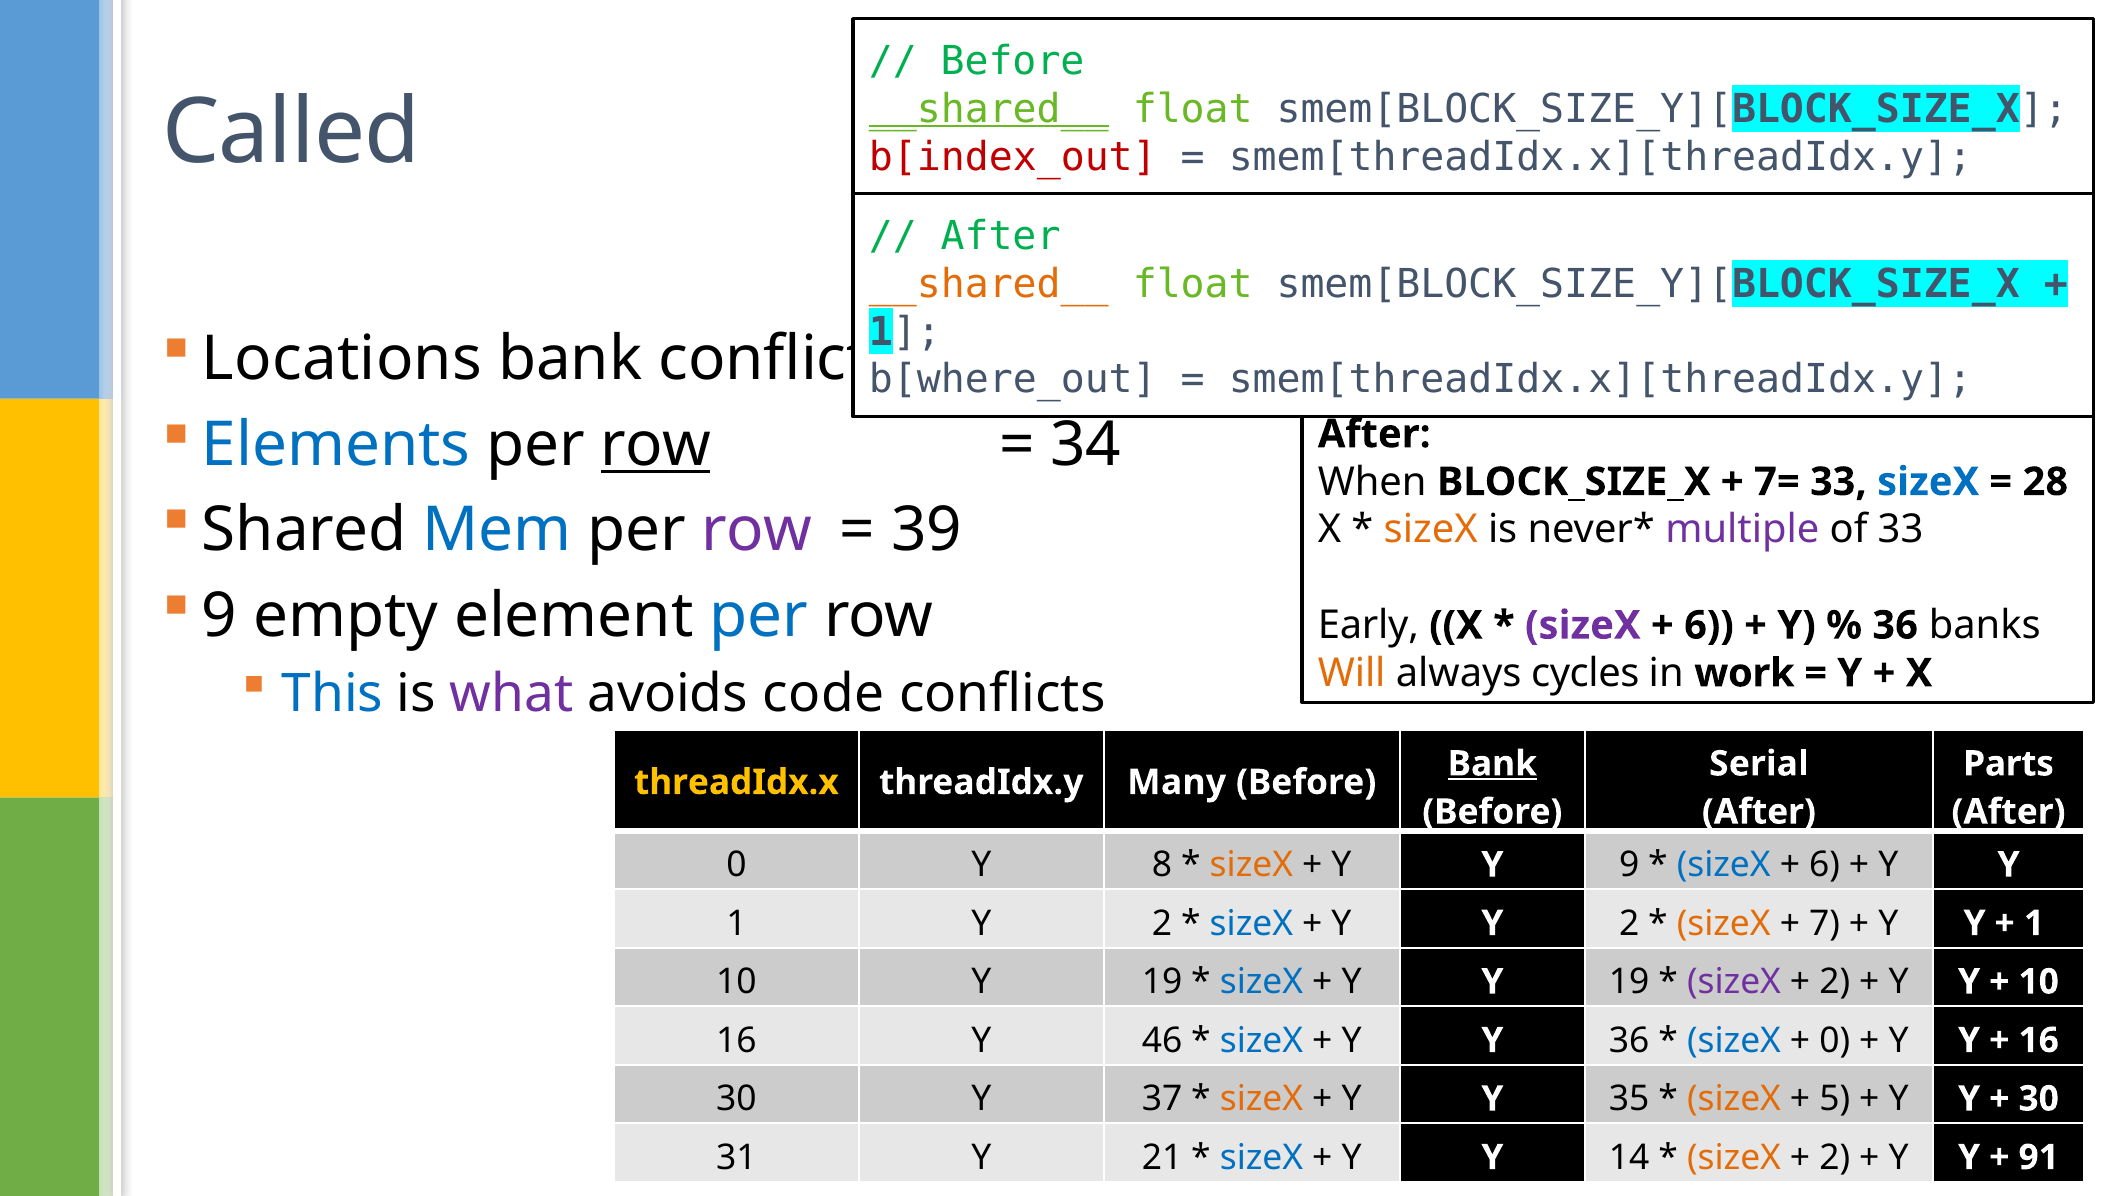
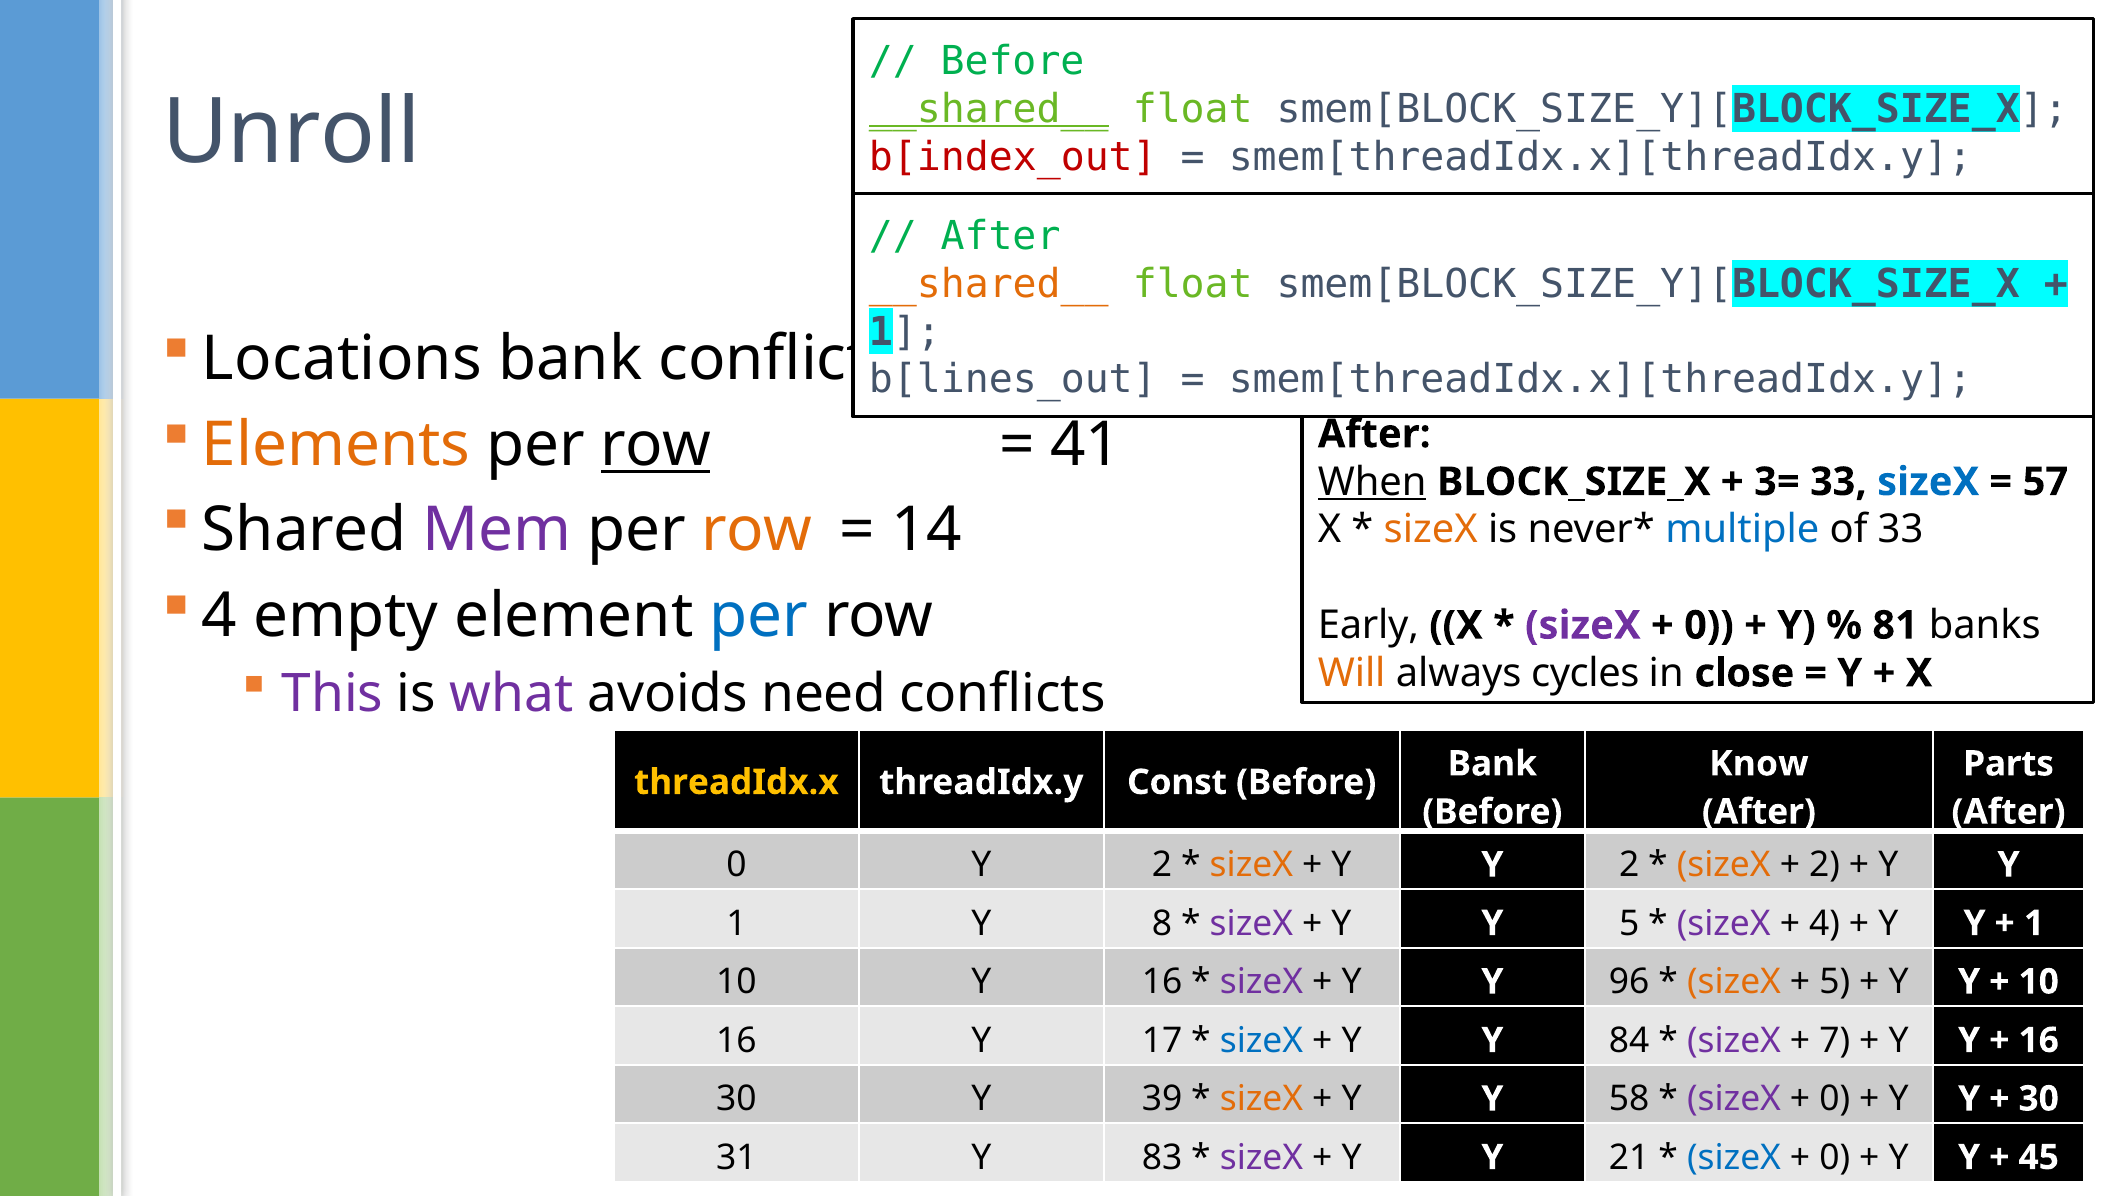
Called: Called -> Unroll (291, 132)
b[where_out: b[where_out -> b[lines_out (1013, 380)
Elements colour: blue -> orange (336, 445)
34: 34 -> 41 (1086, 445)
When underline: none -> present (1372, 482)
7=: 7= -> 3= (1777, 482)
28: 28 -> 57 (2045, 482)
Mem colour: blue -> purple (497, 530)
row colour: purple -> orange (757, 530)
39: 39 -> 14 (927, 530)
multiple colour: purple -> blue (1742, 530)
9: 9 -> 4 (220, 616)
6: 6 -> 0 (1709, 625)
36: 36 -> 81 (1895, 625)
work: work -> close (1744, 673)
This colour: blue -> purple (332, 694)
code: code -> need (824, 694)
Bank underline: present -> none (1492, 764)
Serial: Serial -> Know (1759, 764)
Many: Many -> Const (1177, 782)
0 Y 8: 8 -> 2 (1162, 865)
9: 9 -> 2 (1629, 865)
sizeX colour: blue -> orange (1724, 865)
6: 6 -> 2 (1825, 865)
1 Y 2: 2 -> 8 (1162, 923)
sizeX colour: blue -> purple (1251, 923)
2: 2 -> 5 (1629, 923)
sizeX colour: orange -> purple (1724, 923)
7: 7 -> 4 (1825, 923)
10 Y 19: 19 -> 16 (1162, 982)
sizeX colour: blue -> purple (1262, 982)
19: 19 -> 96 (1629, 982)
sizeX colour: purple -> orange (1734, 982)
2: 2 -> 5 (1835, 982)
46: 46 -> 17 (1162, 1040)
36: 36 -> 84 (1629, 1040)
sizeX colour: blue -> purple (1734, 1040)
0: 0 -> 7 (1835, 1040)
37: 37 -> 39 (1162, 1099)
35: 35 -> 58 (1629, 1099)
sizeX colour: orange -> purple (1734, 1099)
5: 5 -> 0 (1835, 1099)
21: 21 -> 83 (1162, 1157)
sizeX colour: blue -> purple (1262, 1157)
14: 14 -> 21 (1629, 1157)
sizeX colour: orange -> blue (1734, 1157)
2: 2 -> 0 (1835, 1157)
91: 91 -> 45 (2039, 1157)
